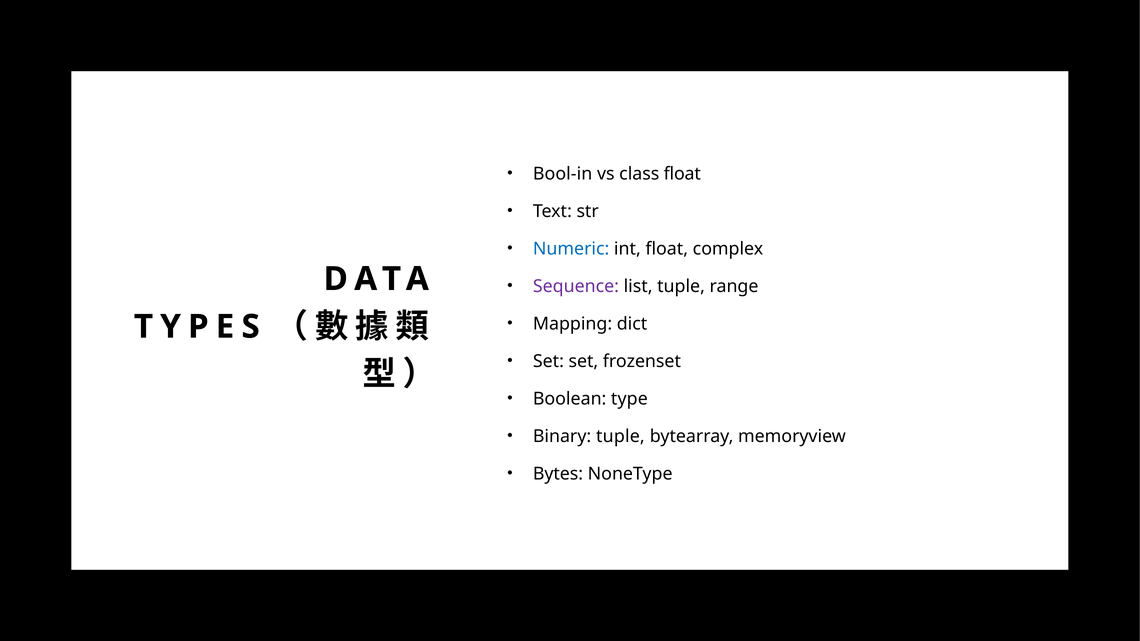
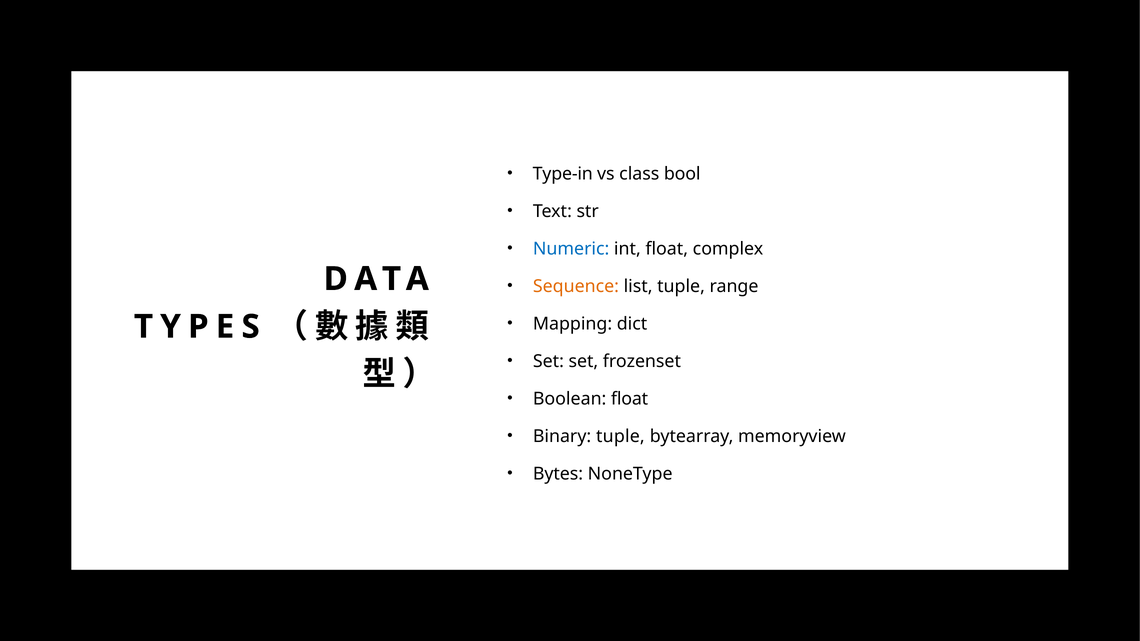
Bool-in: Bool-in -> Type-in (563, 174)
class float: float -> bool (682, 174)
Sequence colour: purple -> orange (576, 286)
Boolean type: type -> float (630, 399)
